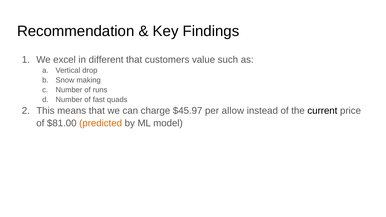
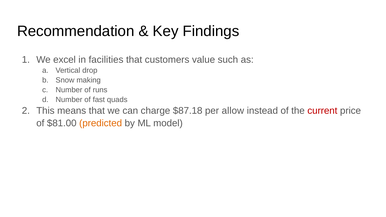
different: different -> facilities (106, 60)
$45.97: $45.97 -> $87.18 (188, 111)
current colour: black -> red (322, 111)
